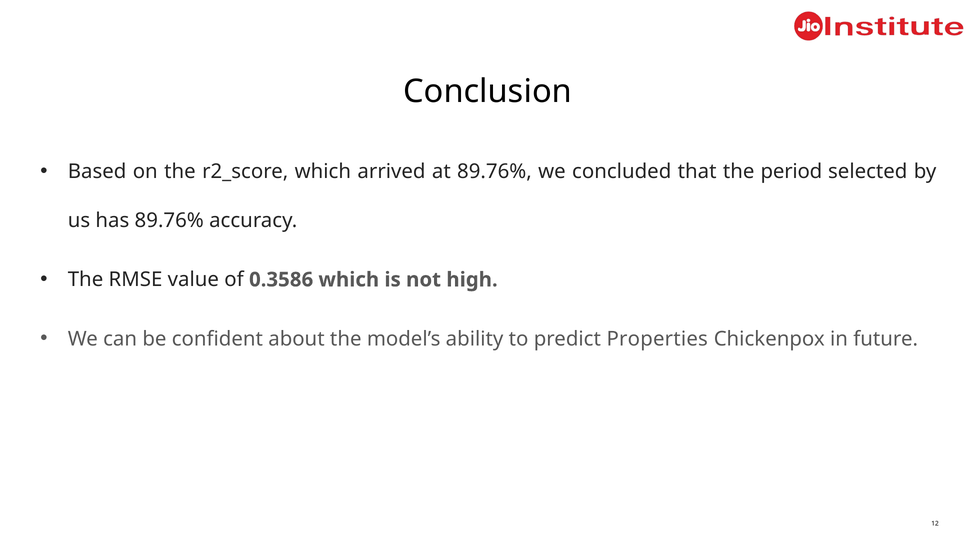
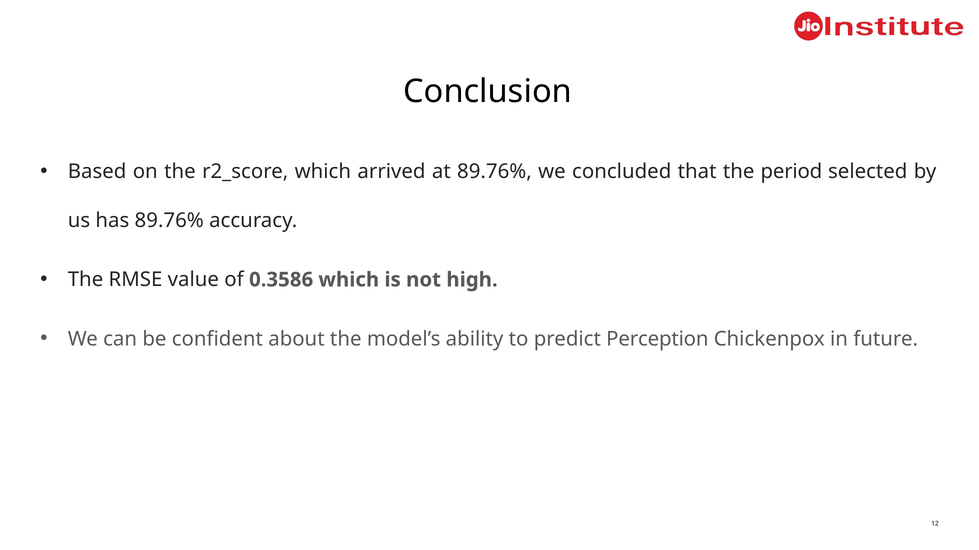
Properties: Properties -> Perception (657, 339)
